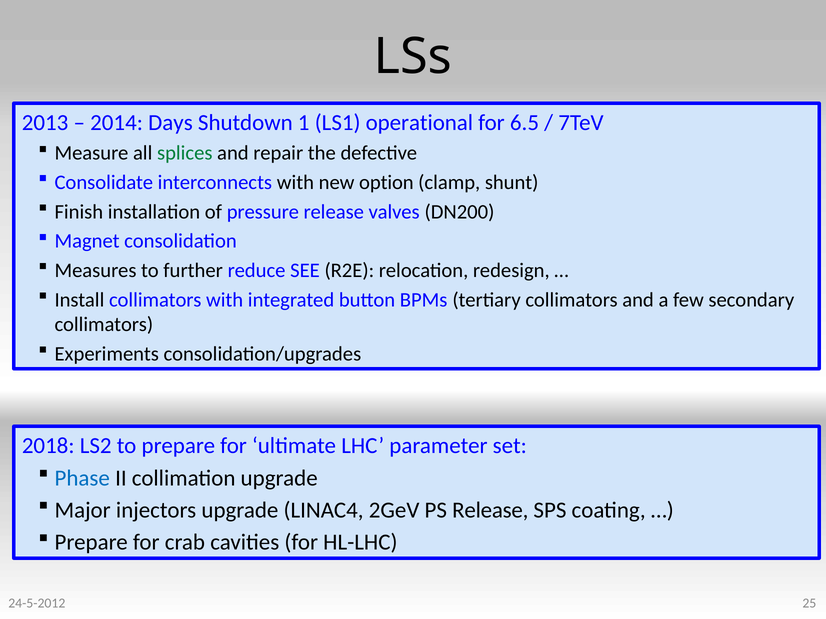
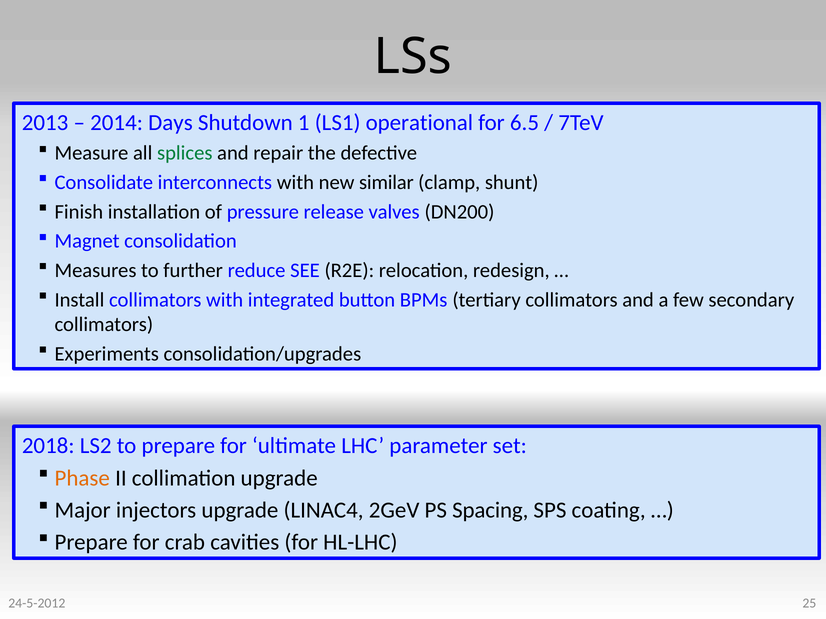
option: option -> similar (386, 183)
Phase colour: blue -> orange (82, 478)
PS Release: Release -> Spacing (490, 510)
